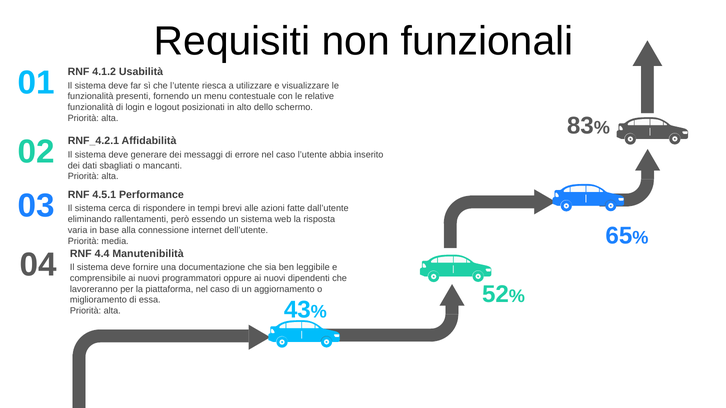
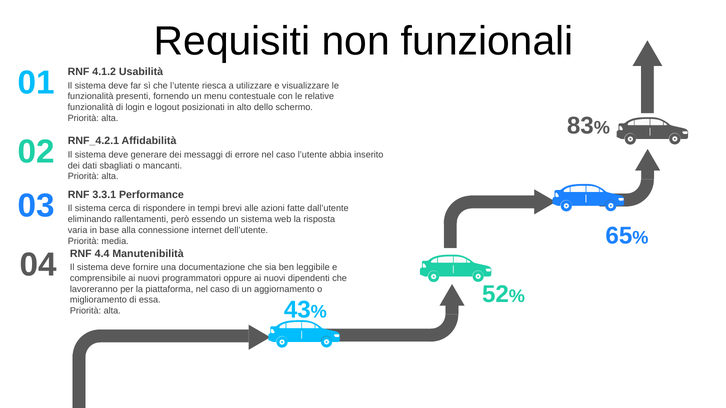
4.5.1: 4.5.1 -> 3.3.1 (104, 195)
